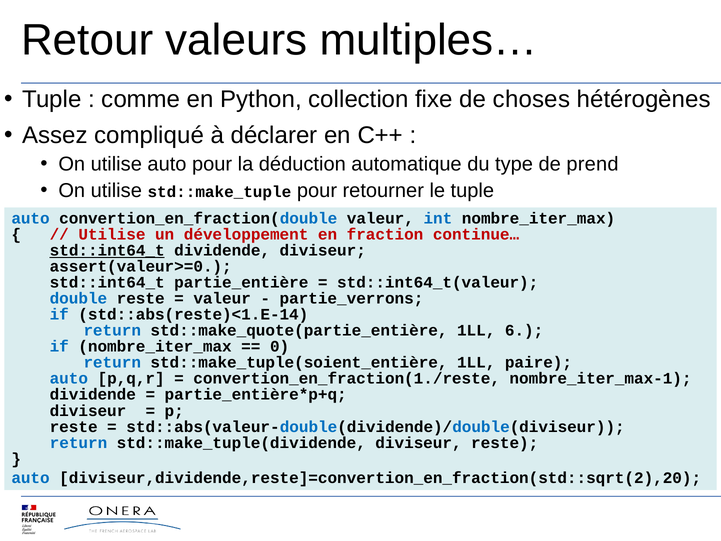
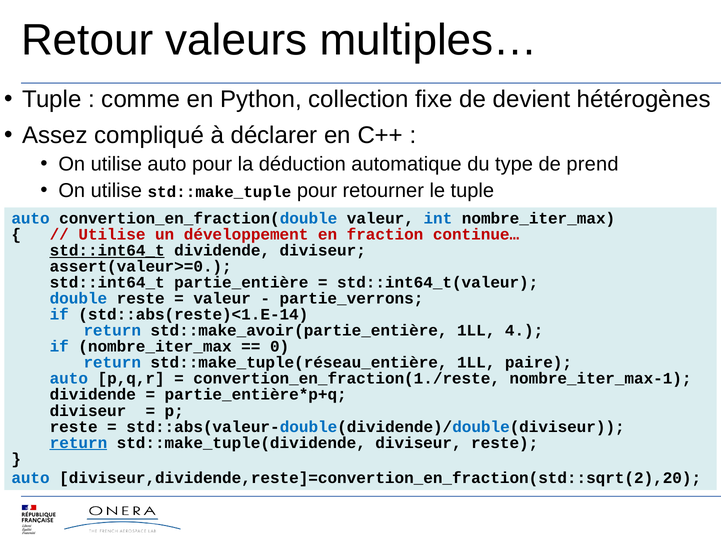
choses: choses -> devient (532, 99)
std::make_quote(partie_entière: std::make_quote(partie_entière -> std::make_avoir(partie_entière (299, 330)
6: 6 -> 4 (524, 330)
std::make_tuple(soient_entière: std::make_tuple(soient_entière -> std::make_tuple(réseau_entière (299, 363)
return underline: none -> present (78, 443)
